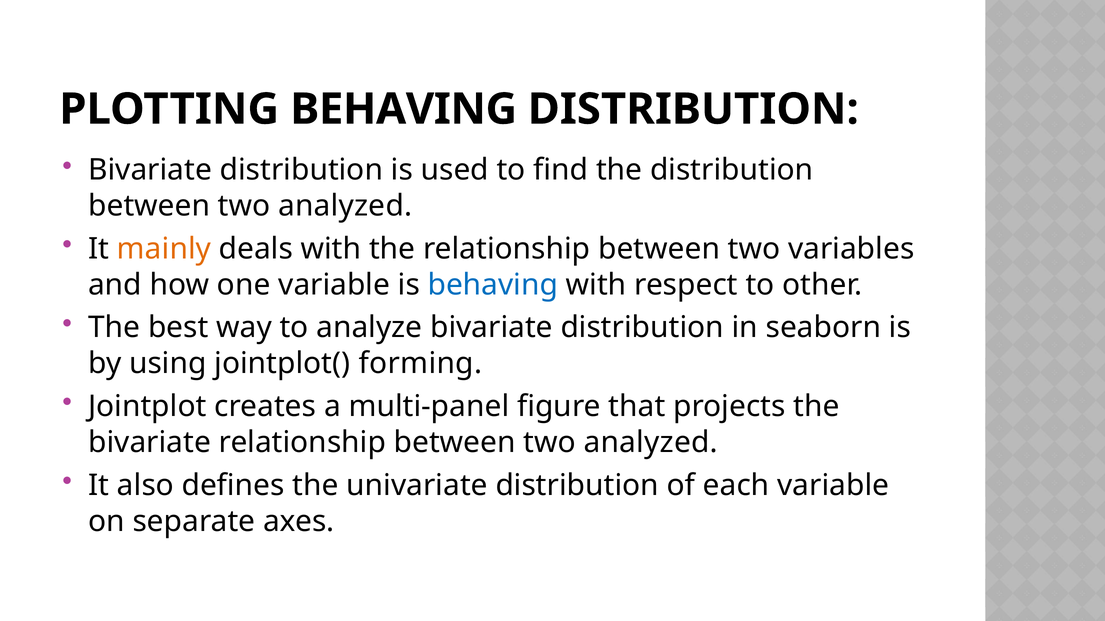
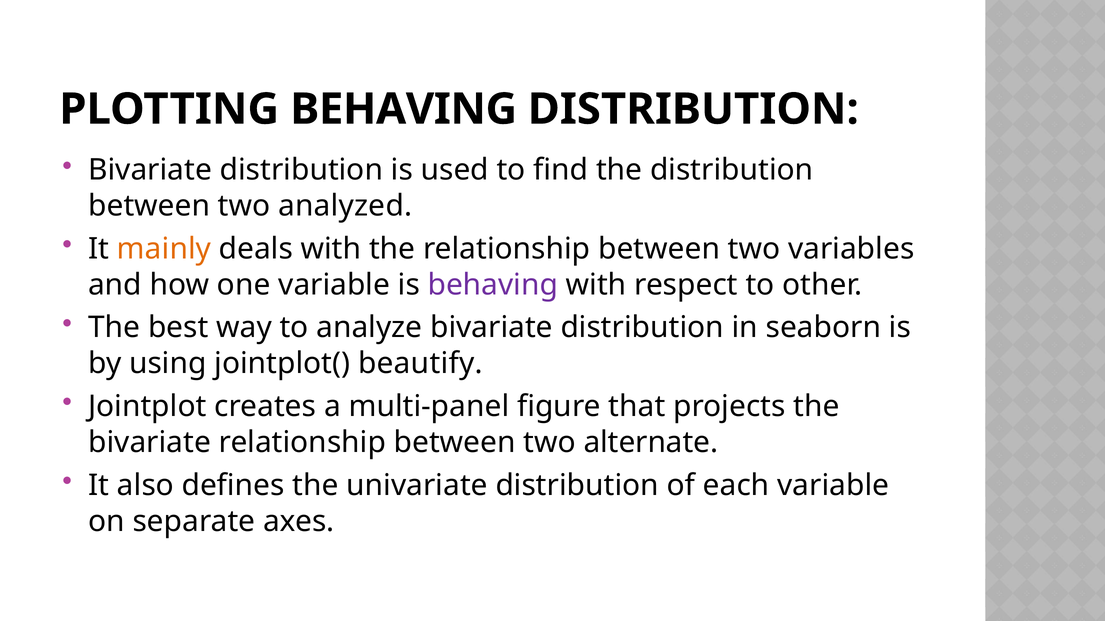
behaving colour: blue -> purple (493, 285)
forming: forming -> beautify (420, 364)
relationship between two analyzed: analyzed -> alternate (651, 443)
